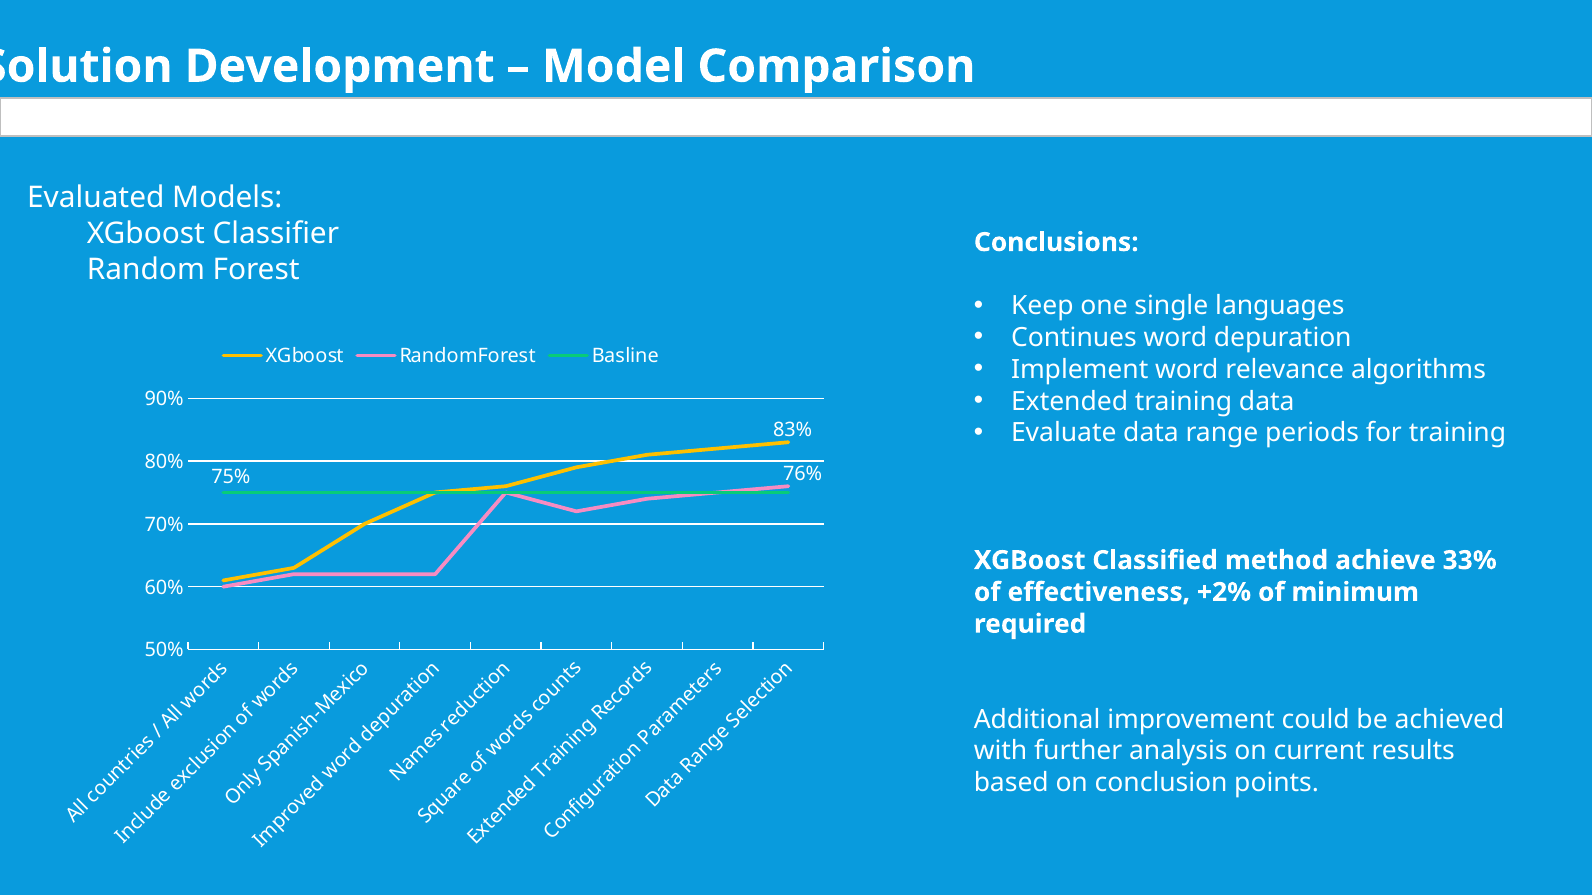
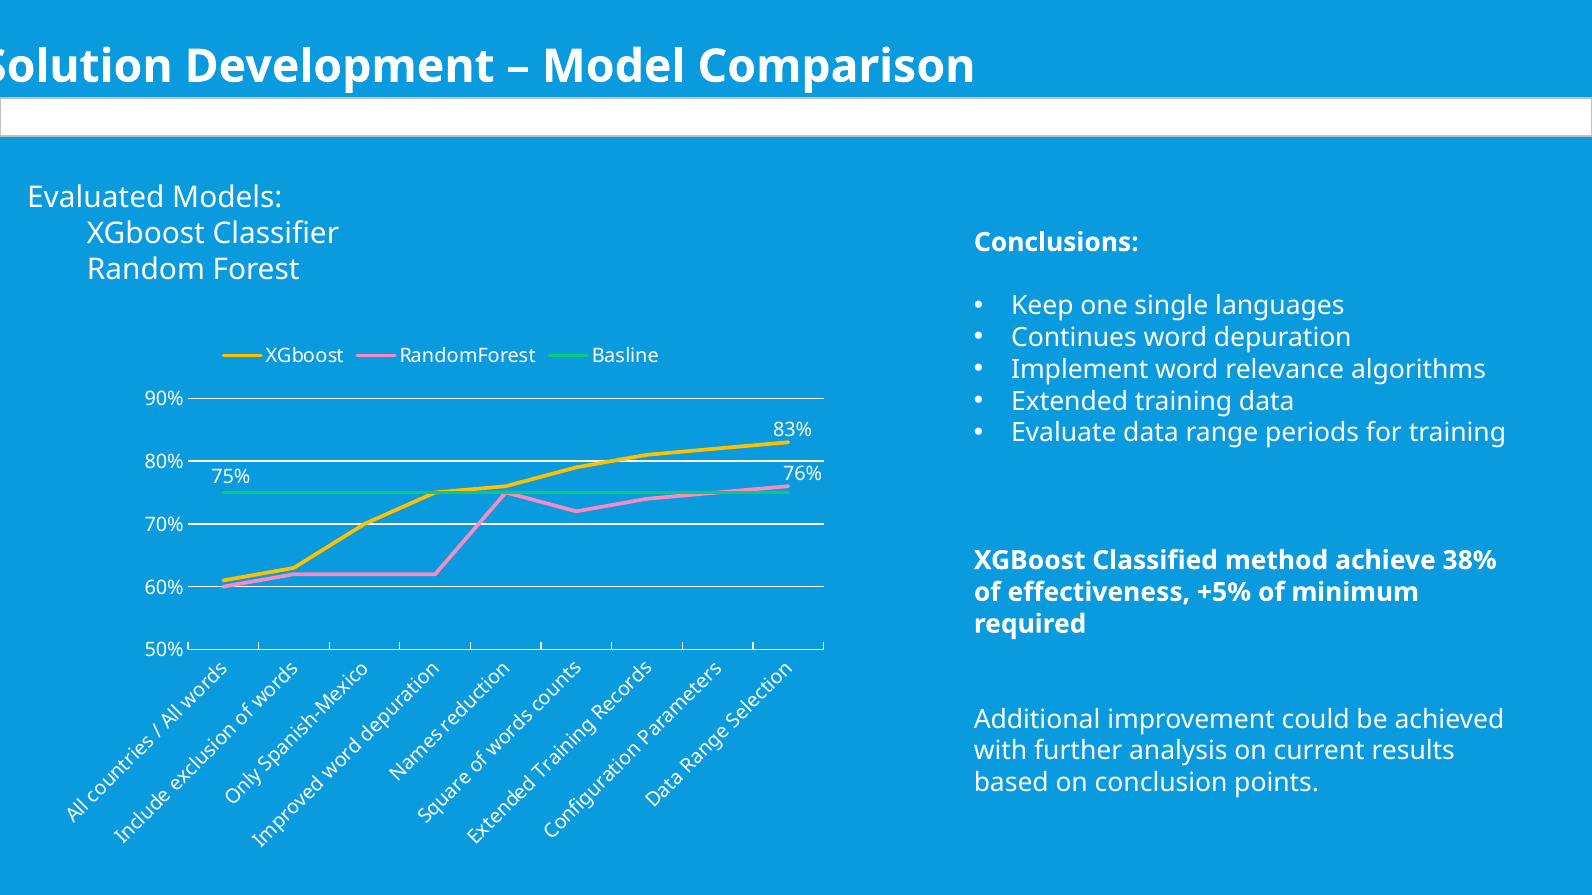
33%: 33% -> 38% (1470, 561)
+2%: +2% -> +5% (1224, 593)
